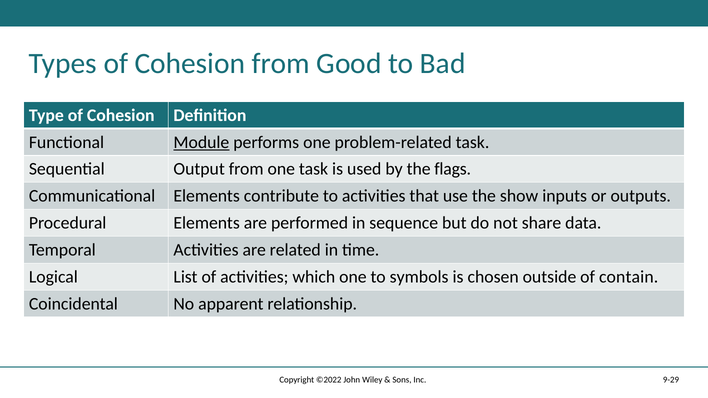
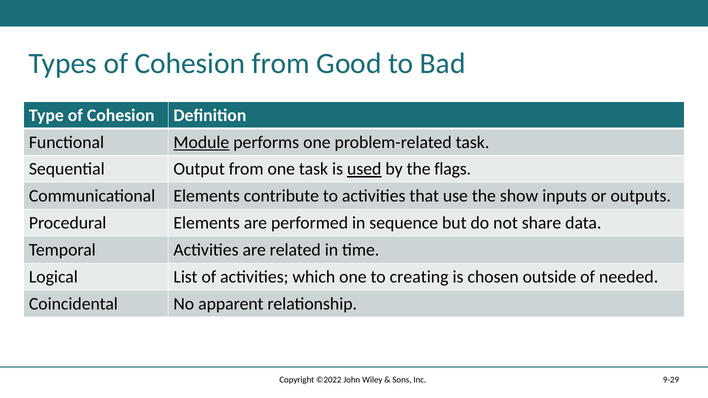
used underline: none -> present (364, 169)
symbols: symbols -> creating (419, 277)
contain: contain -> needed (629, 277)
